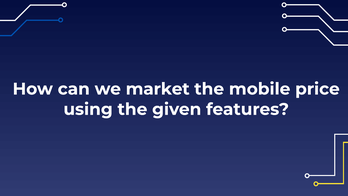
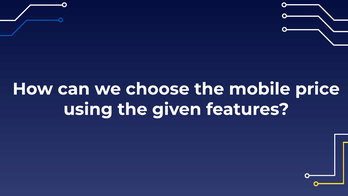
market: market -> choose (158, 89)
